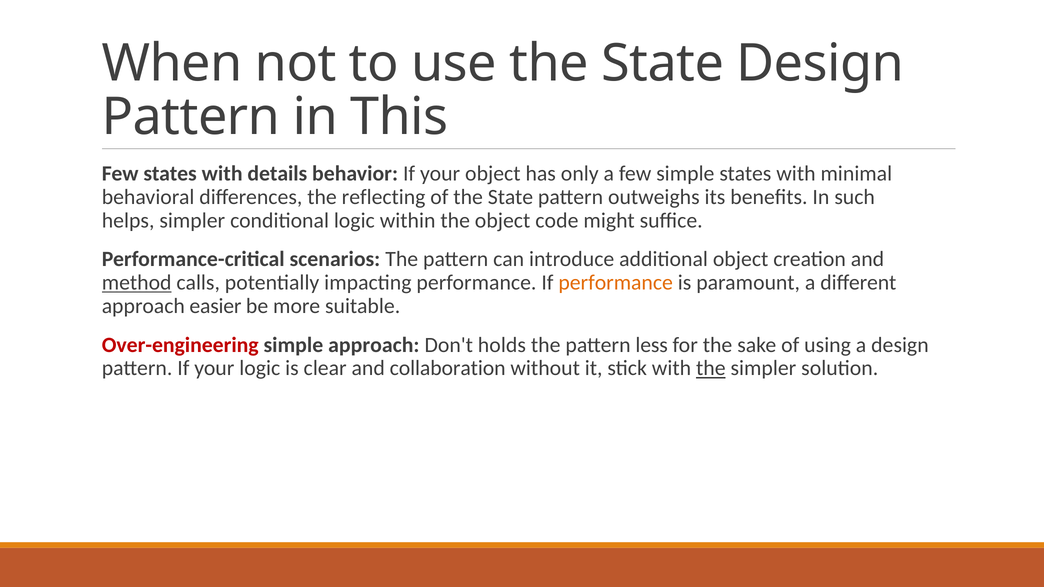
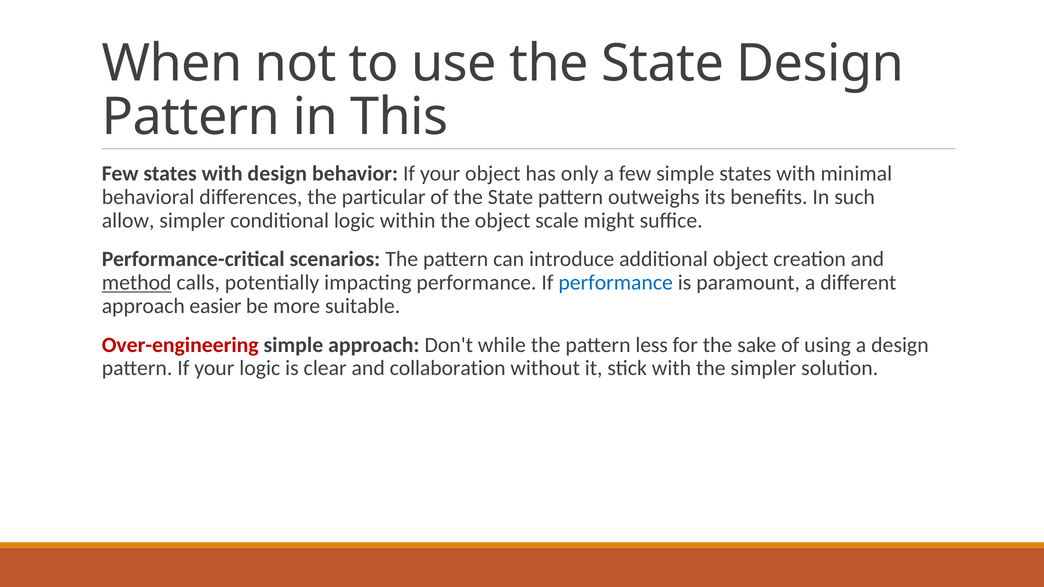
with details: details -> design (277, 174)
reflecting: reflecting -> particular (384, 197)
helps: helps -> allow (128, 221)
code: code -> scale (557, 221)
performance colour: orange -> blue (616, 283)
holds: holds -> while (502, 345)
the underline: present -> none (711, 368)
